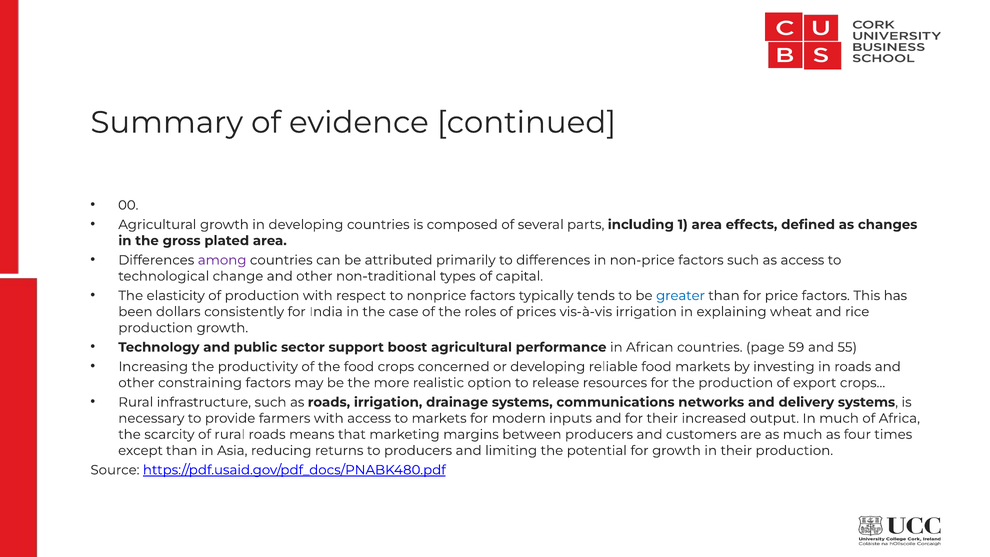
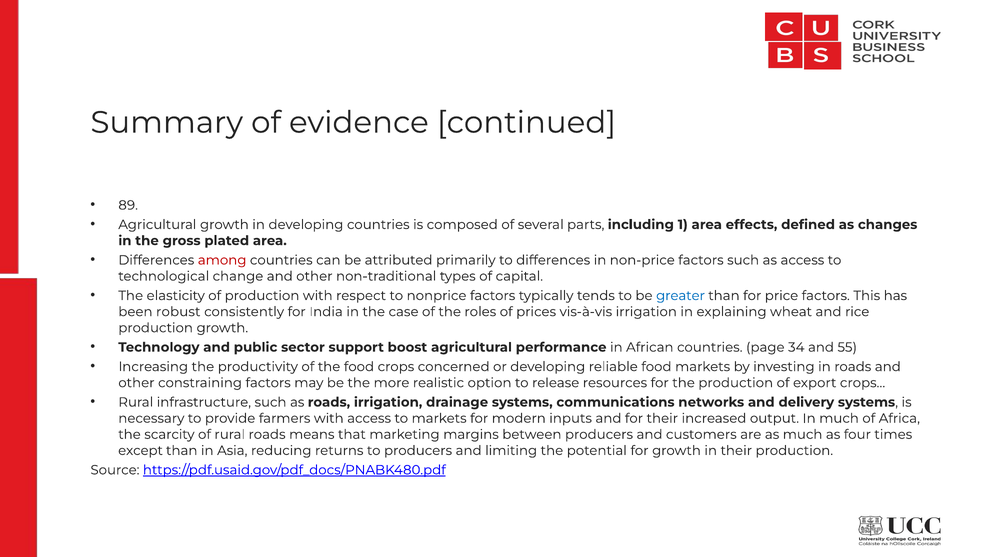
00: 00 -> 89 (128, 205)
among colour: purple -> red (222, 260)
dollars: dollars -> robust (178, 312)
59: 59 -> 34 (796, 347)
